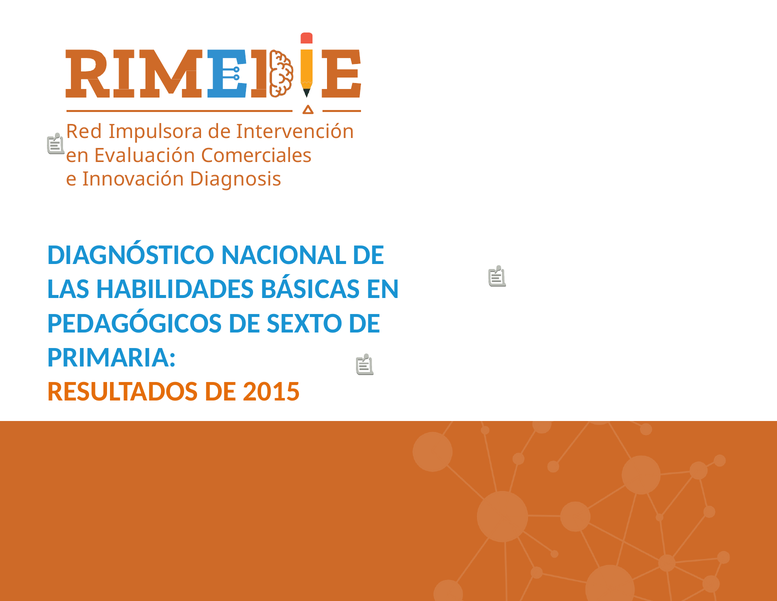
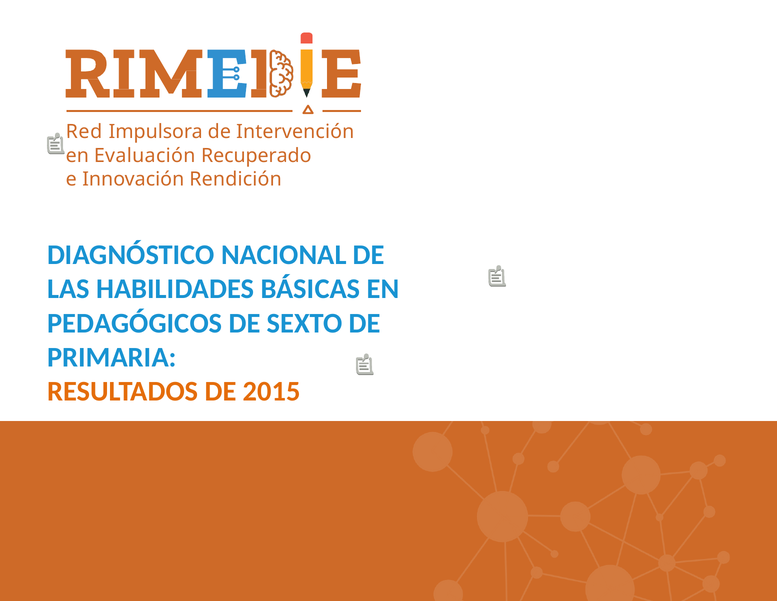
Comerciales: Comerciales -> Recuperado (256, 155)
Diagnosis: Diagnosis -> Rendición (236, 179)
